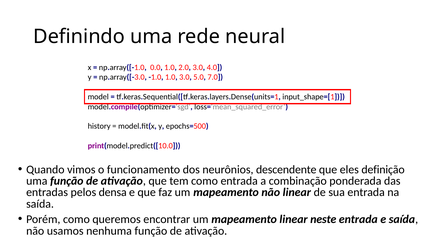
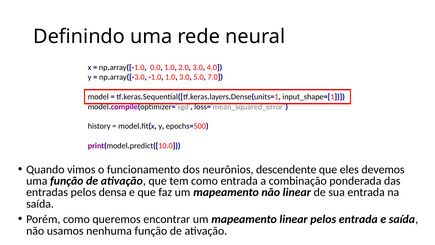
definição: definição -> devemos (383, 169)
linear neste: neste -> pelos (323, 219)
